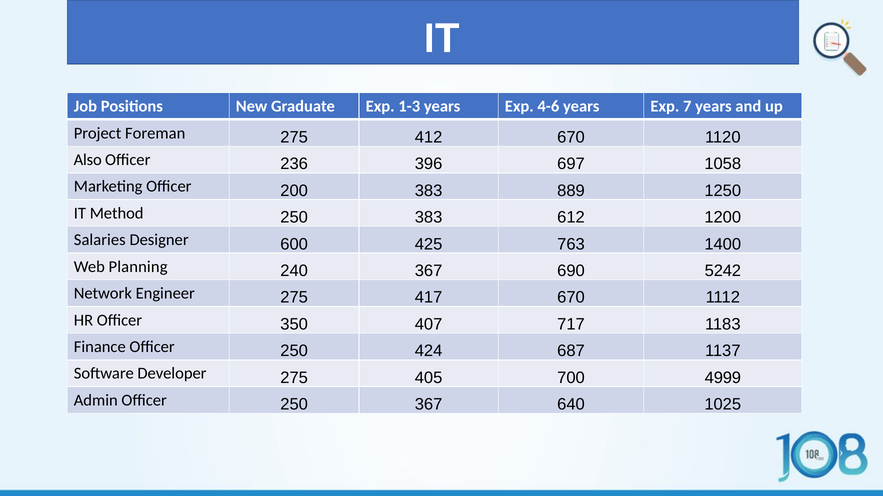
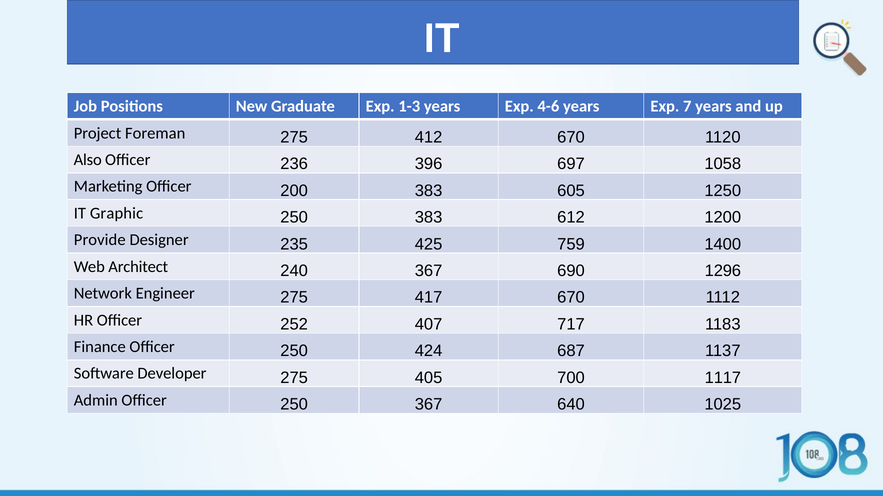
889: 889 -> 605 (571, 191)
Method: Method -> Graphic (117, 213)
Salaries: Salaries -> Provide (100, 240)
600: 600 -> 235 (294, 244)
763: 763 -> 759 (571, 244)
Planning: Planning -> Architect (138, 267)
5242: 5242 -> 1296 (723, 271)
350: 350 -> 252 (294, 325)
4999: 4999 -> 1117 (723, 378)
